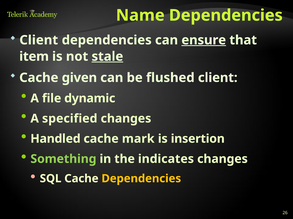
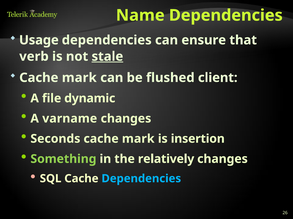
Client: Client -> Usage (39, 40)
ensure underline: present -> none (204, 40)
item: item -> verb (34, 57)
given: given -> mark (79, 78)
specified: specified -> varname (70, 119)
Handled: Handled -> Seconds (55, 139)
indicates: indicates -> relatively (166, 159)
Dependencies colour: yellow -> light blue (141, 179)
